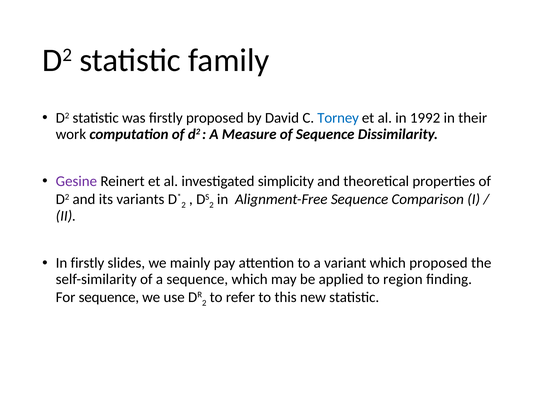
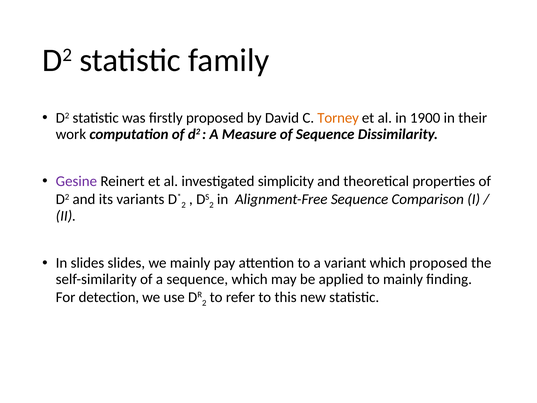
Torney colour: blue -> orange (338, 118)
1992: 1992 -> 1900 (425, 118)
In firstly: firstly -> slides (87, 263)
to region: region -> mainly (403, 279)
For sequence: sequence -> detection (109, 297)
